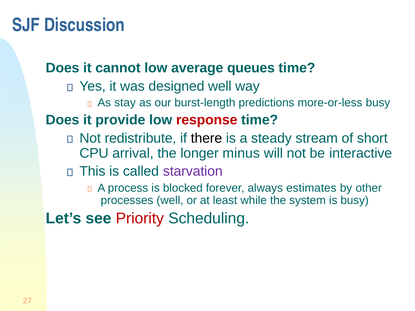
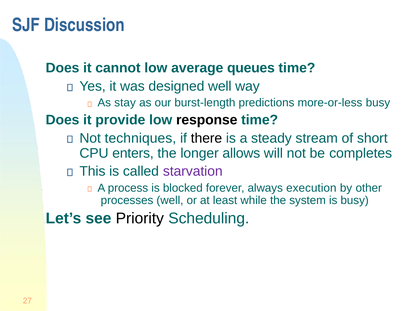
response colour: red -> black (207, 120)
redistribute: redistribute -> techniques (140, 138)
arrival: arrival -> enters (133, 153)
minus: minus -> allows (241, 153)
interactive: interactive -> completes (361, 153)
estimates: estimates -> execution (311, 188)
Priority colour: red -> black (140, 219)
